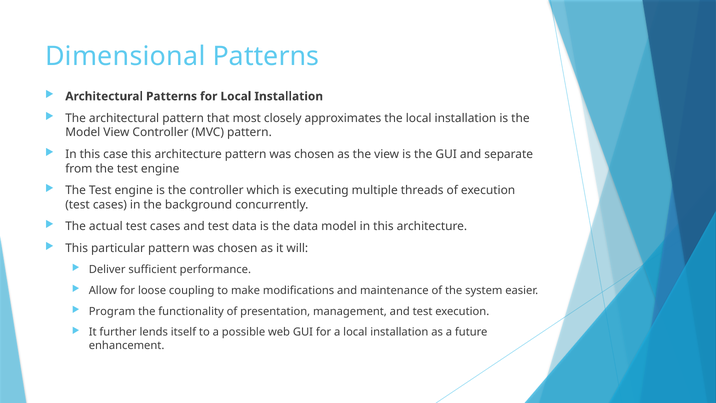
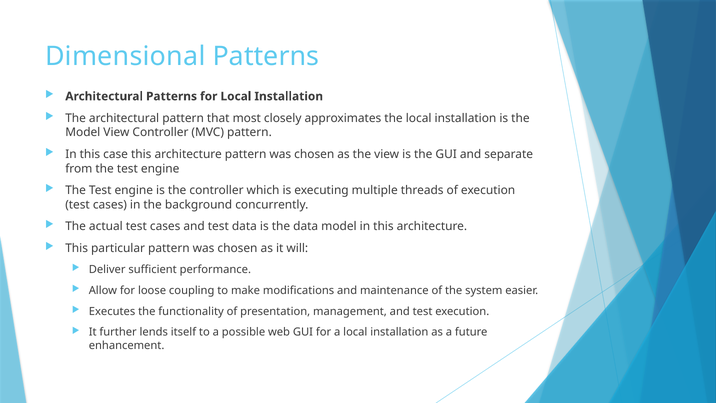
Program: Program -> Executes (112, 311)
